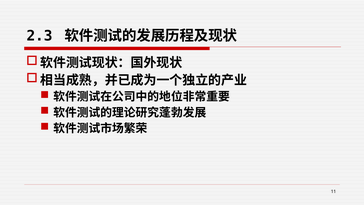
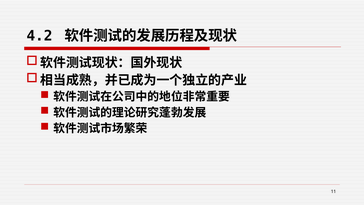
2.3: 2.3 -> 4.2 (39, 36)
